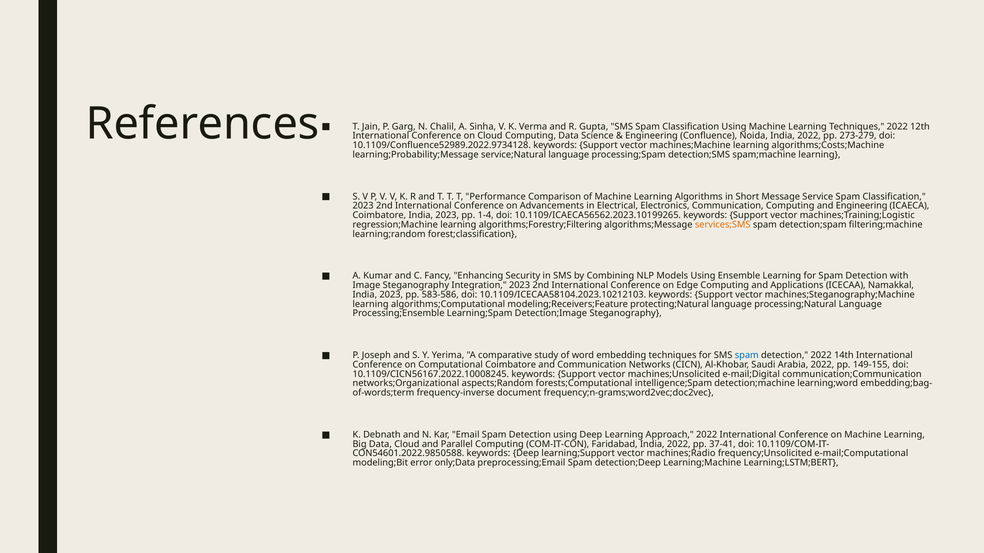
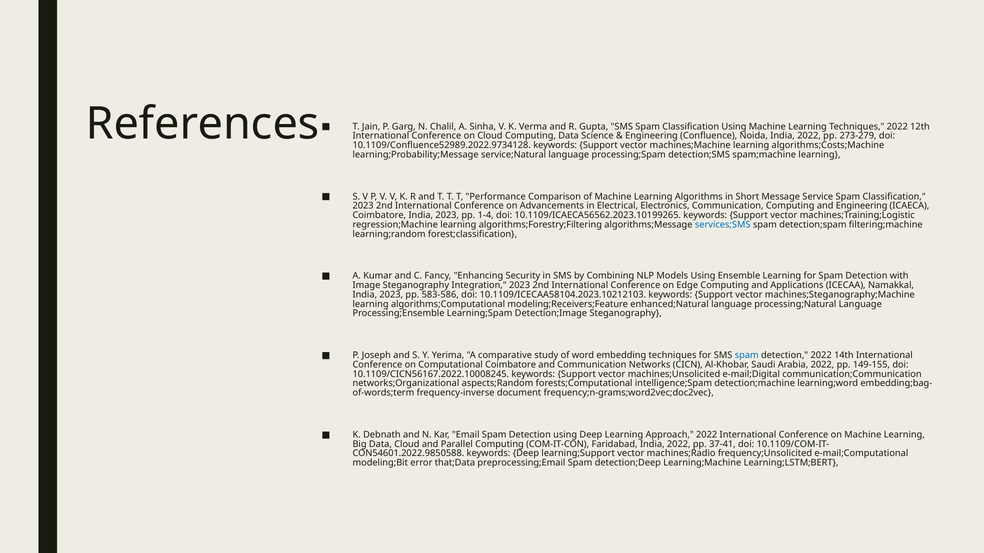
services;SMS colour: orange -> blue (723, 225)
protecting;Natural: protecting;Natural -> enhanced;Natural (669, 304)
only;Data: only;Data -> that;Data (455, 463)
